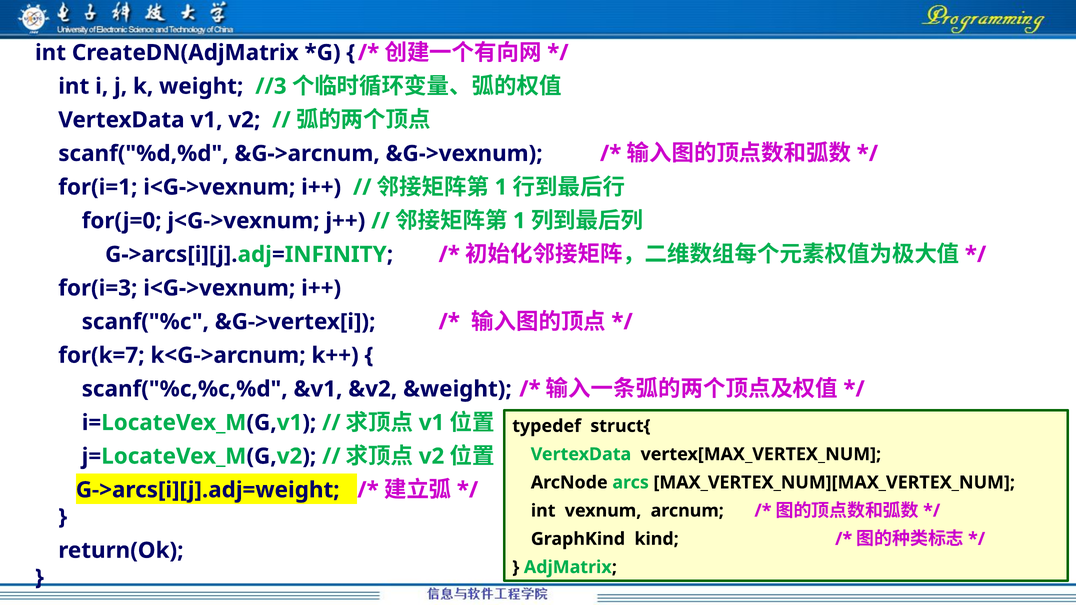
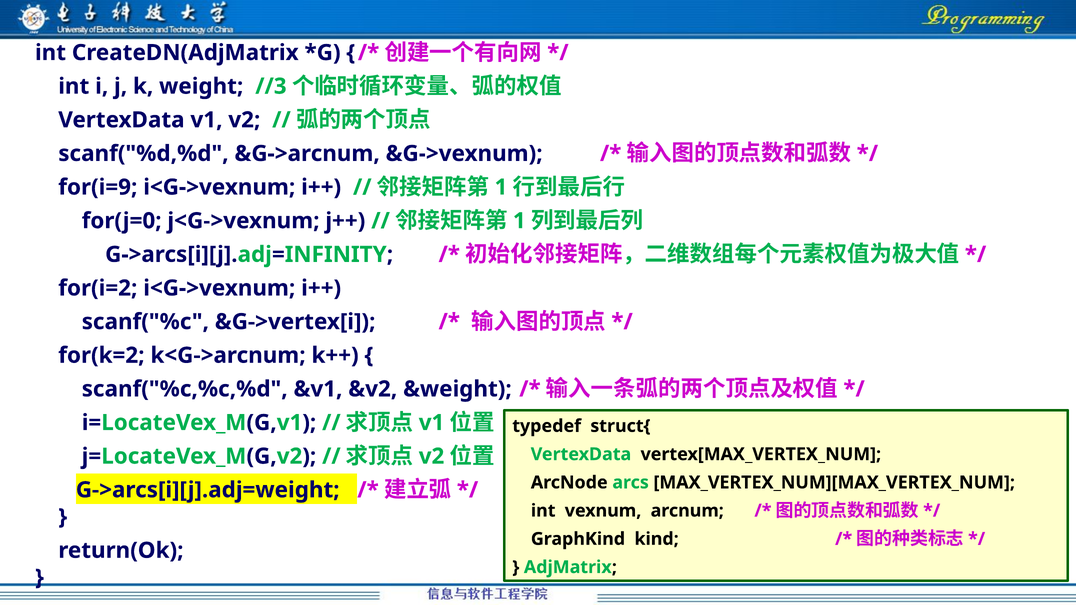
for(i=1: for(i=1 -> for(i=9 (98, 187)
for(i=3: for(i=3 -> for(i=2 (98, 288)
for(k=7: for(k=7 -> for(k=2 (101, 356)
